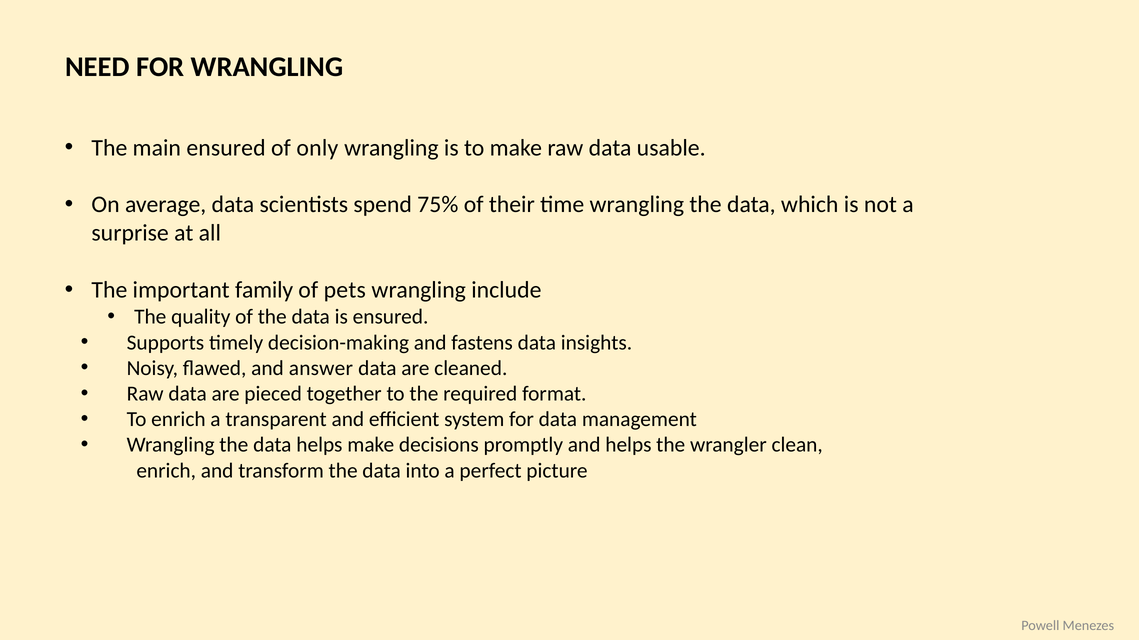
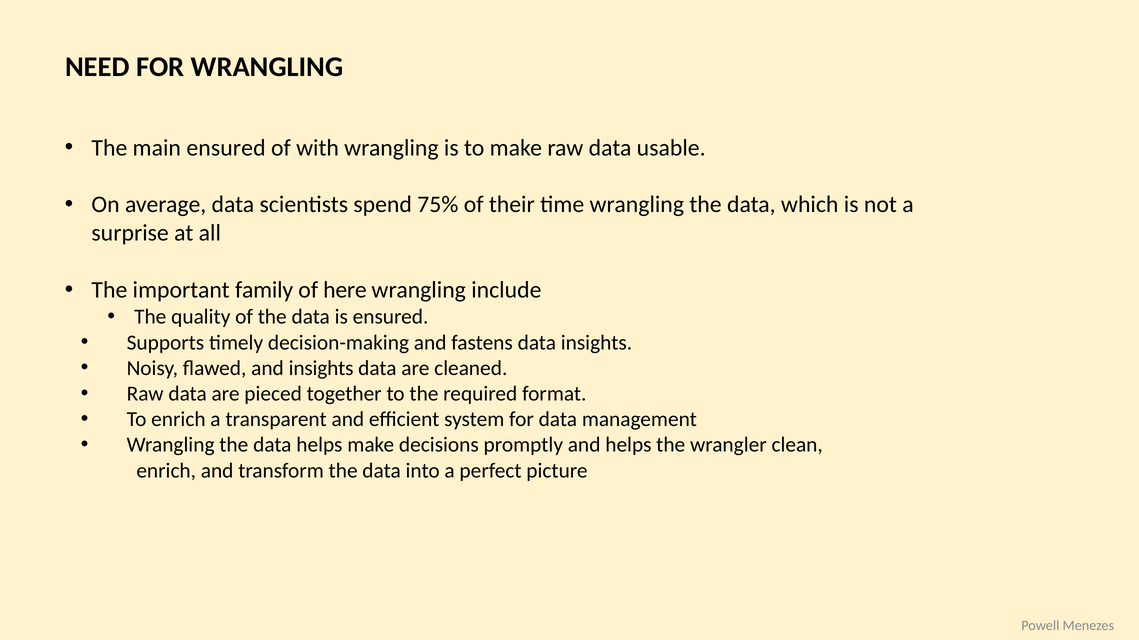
only: only -> with (318, 148)
pets: pets -> here (345, 290)
and answer: answer -> insights (321, 368)
